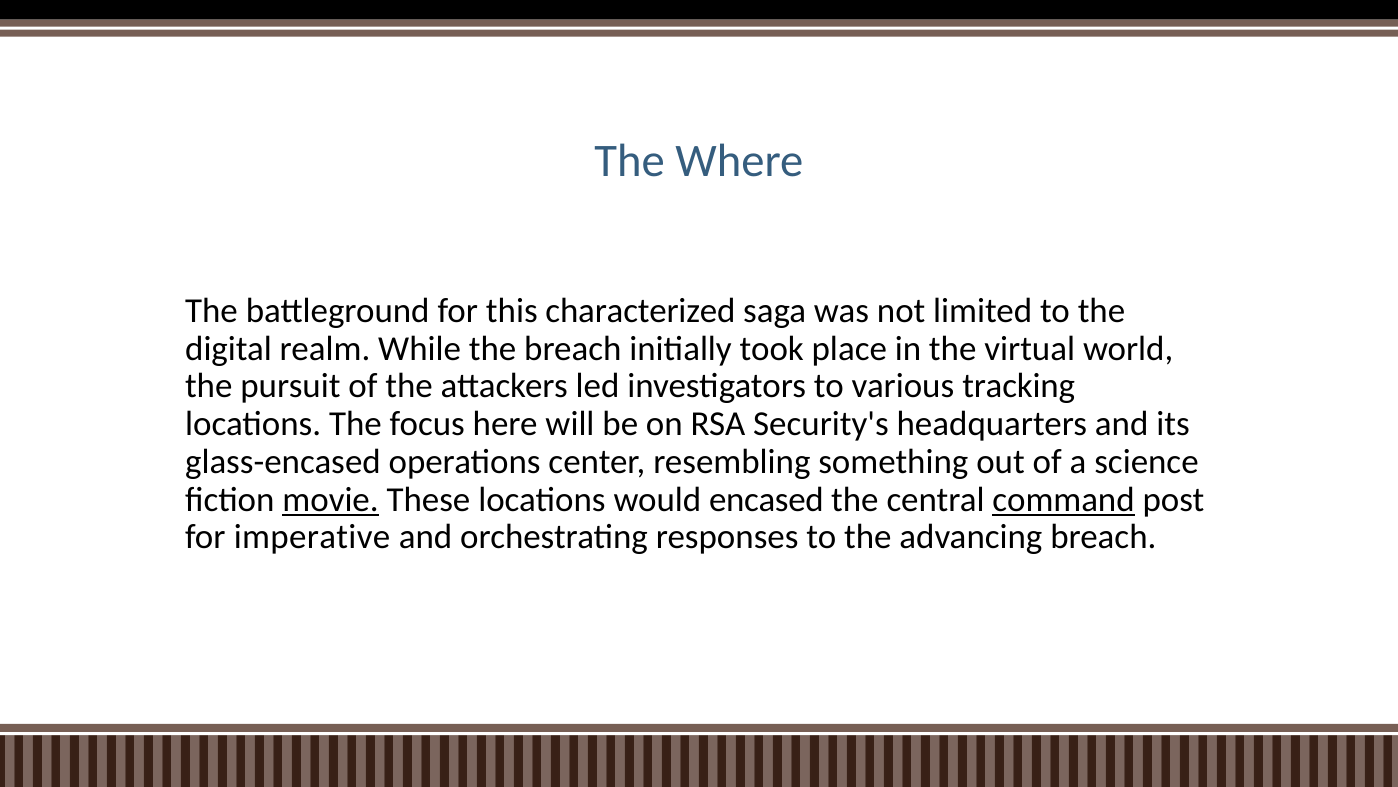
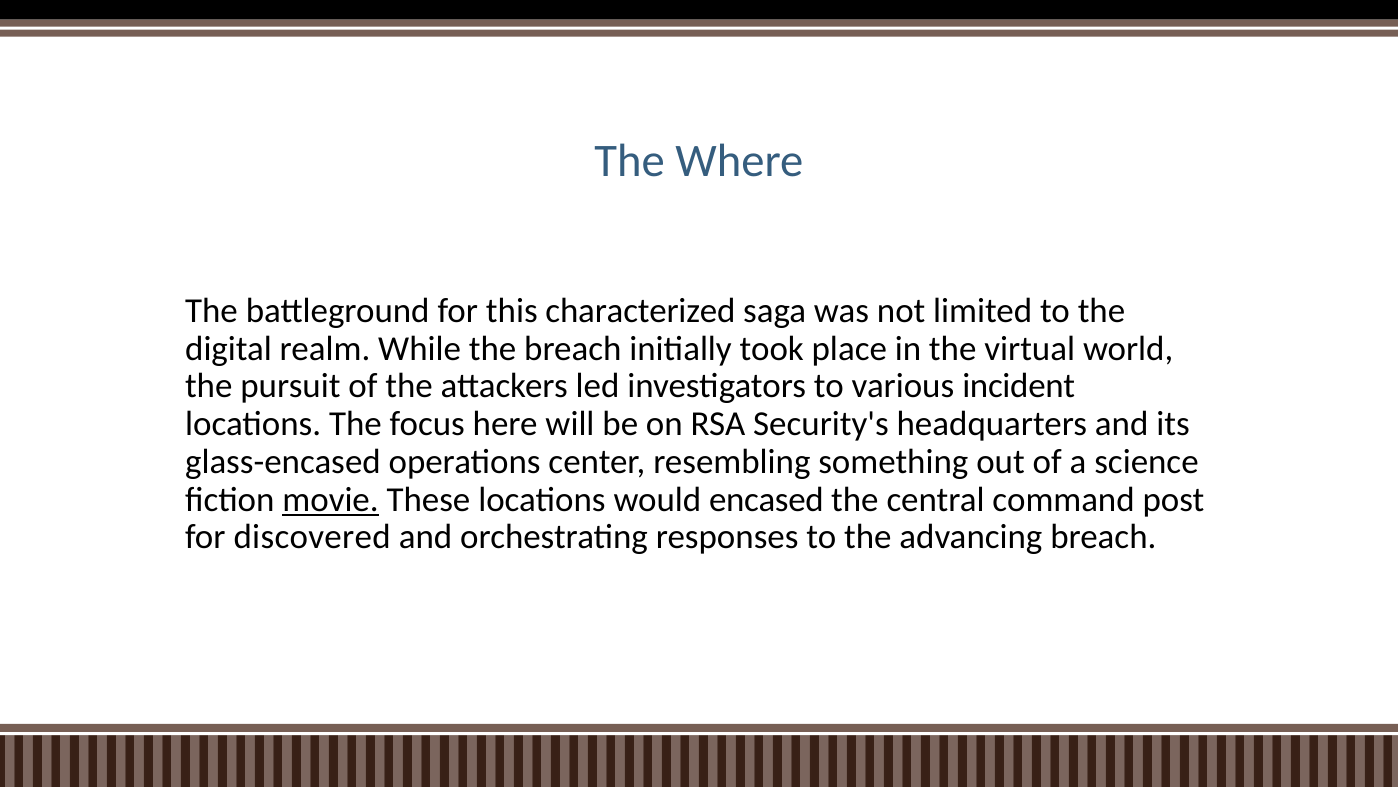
tracking: tracking -> incident (1019, 386)
command underline: present -> none (1064, 499)
imperative: imperative -> discovered (312, 537)
